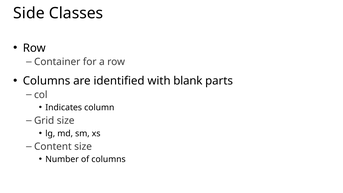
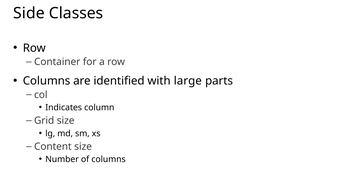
blank: blank -> large (188, 81)
